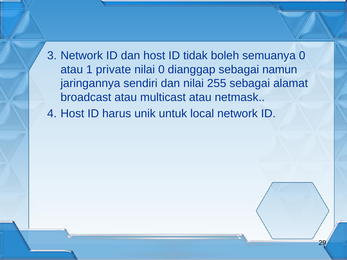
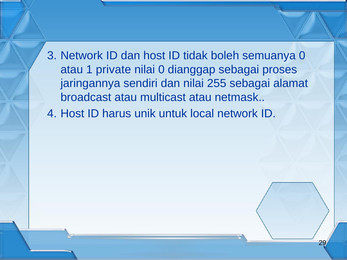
namun: namun -> proses (280, 70)
